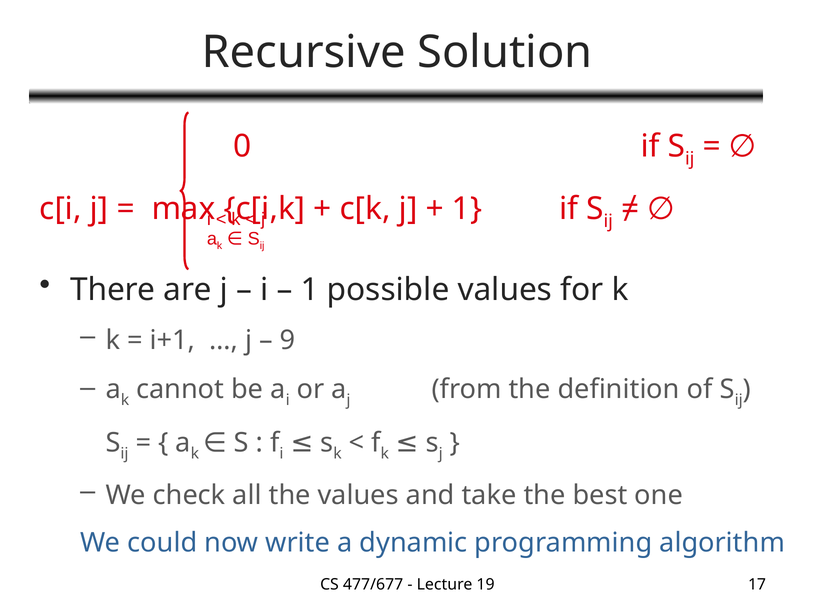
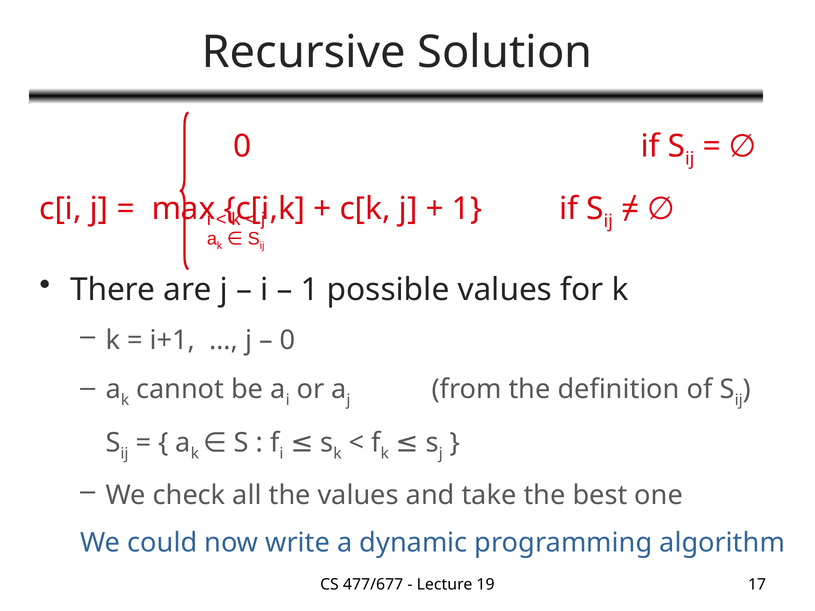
9: 9 -> 0 (288, 340)
